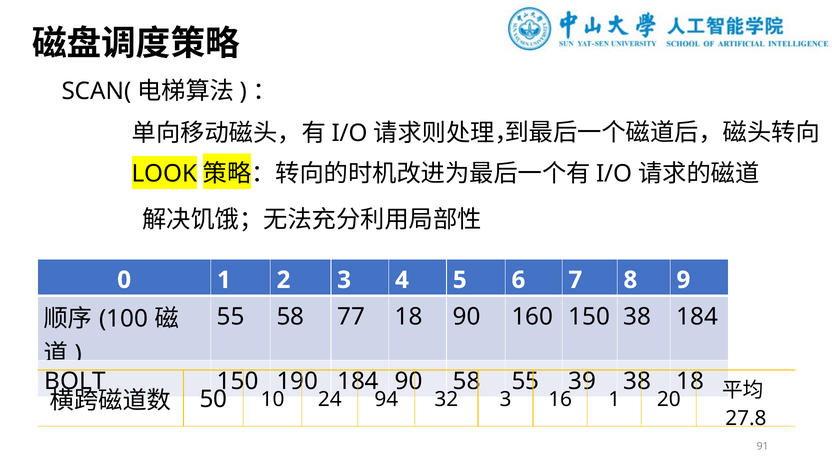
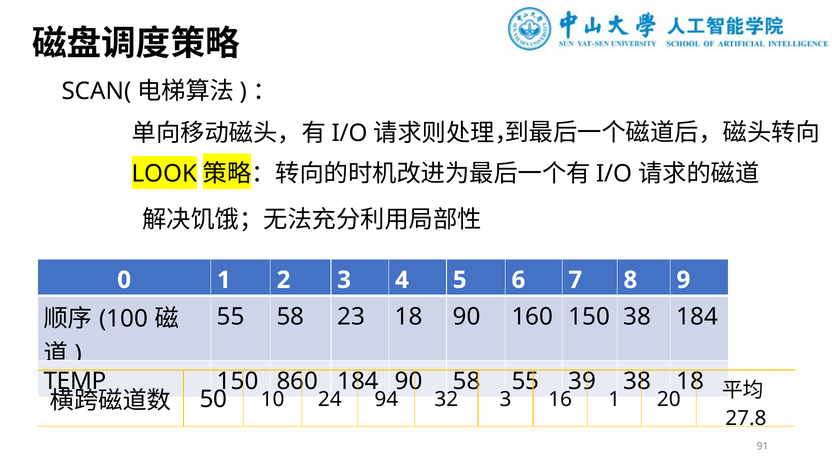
77: 77 -> 23 (351, 317)
BOLT: BOLT -> TEMP (75, 381)
190: 190 -> 860 (297, 381)
